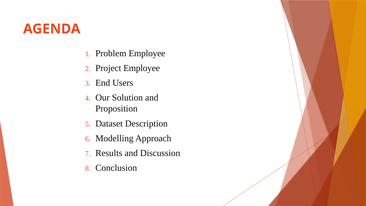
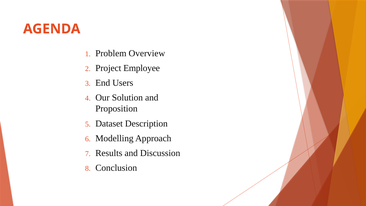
Problem Employee: Employee -> Overview (147, 53)
